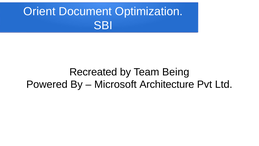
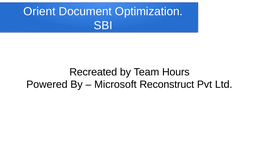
Being: Being -> Hours (176, 72)
Architecture: Architecture -> Reconstruct (167, 84)
